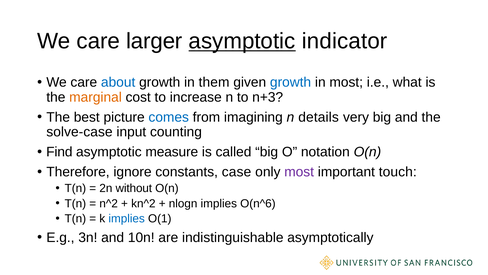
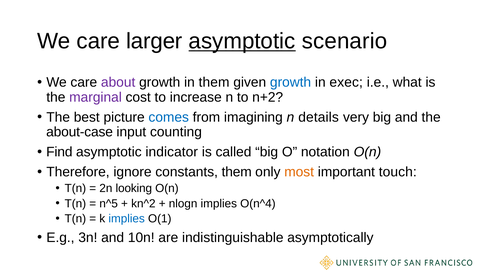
indicator: indicator -> scenario (345, 41)
about colour: blue -> purple (118, 82)
in most: most -> exec (346, 82)
marginal colour: orange -> purple (96, 97)
n+3: n+3 -> n+2 (268, 97)
solve-case: solve-case -> about-case (80, 132)
measure: measure -> indicator (172, 152)
constants case: case -> them (237, 172)
most colour: purple -> orange (299, 172)
without: without -> looking (134, 188)
n^2: n^2 -> n^5 (109, 203)
O(n^6: O(n^6 -> O(n^4 (258, 203)
